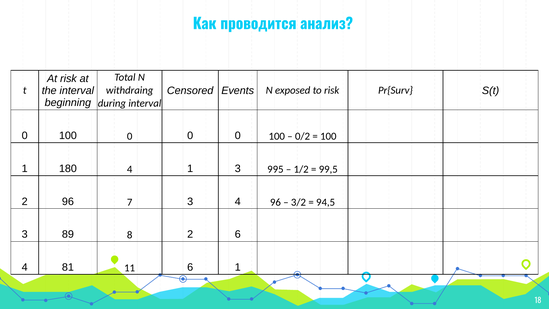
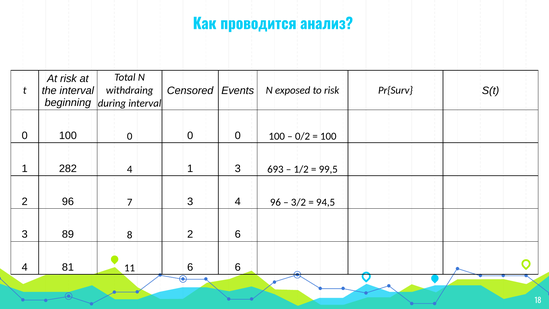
180: 180 -> 282 (68, 168)
995: 995 -> 693 (275, 169)
6 1: 1 -> 6 (238, 267)
